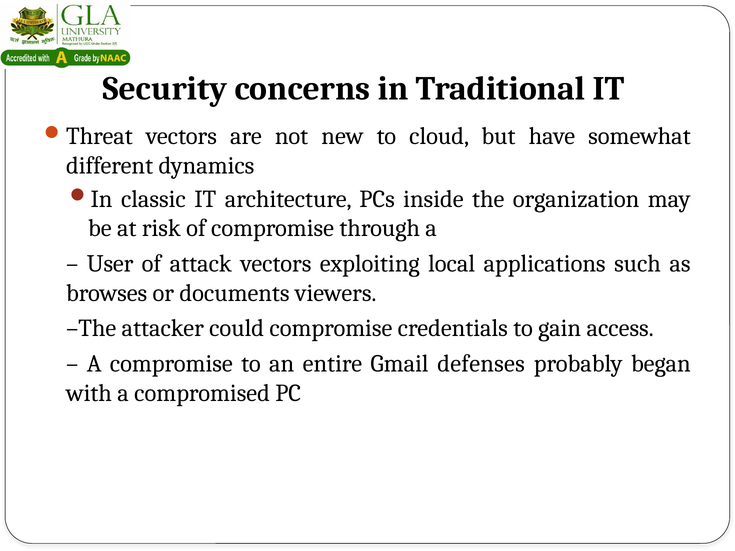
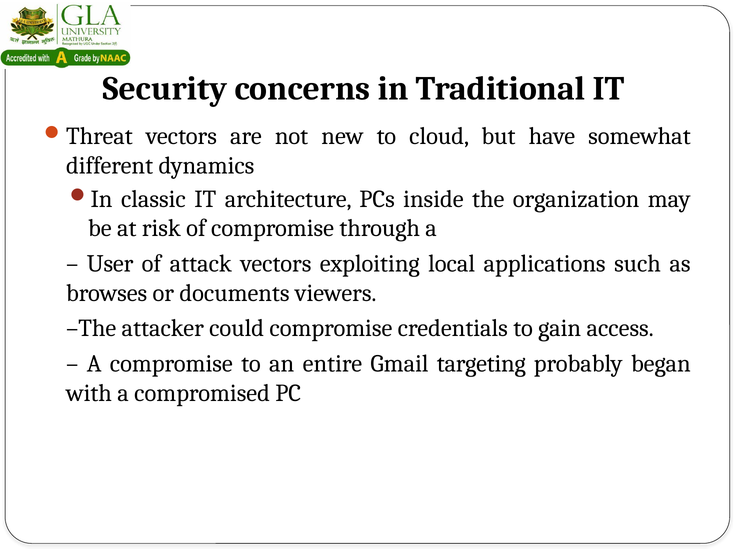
defenses: defenses -> targeting (481, 364)
